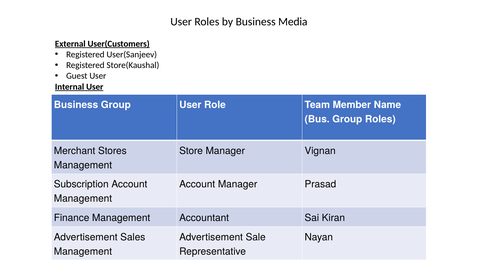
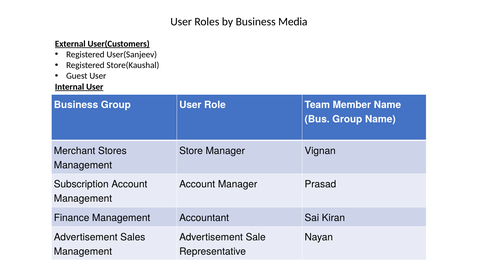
Group Roles: Roles -> Name (380, 119)
